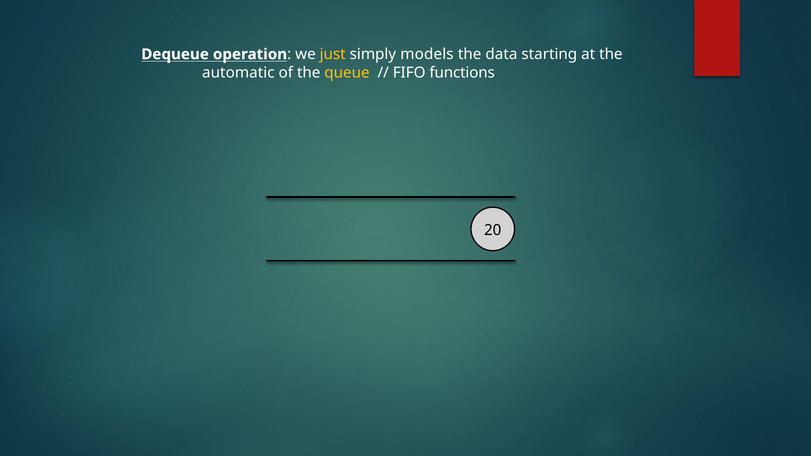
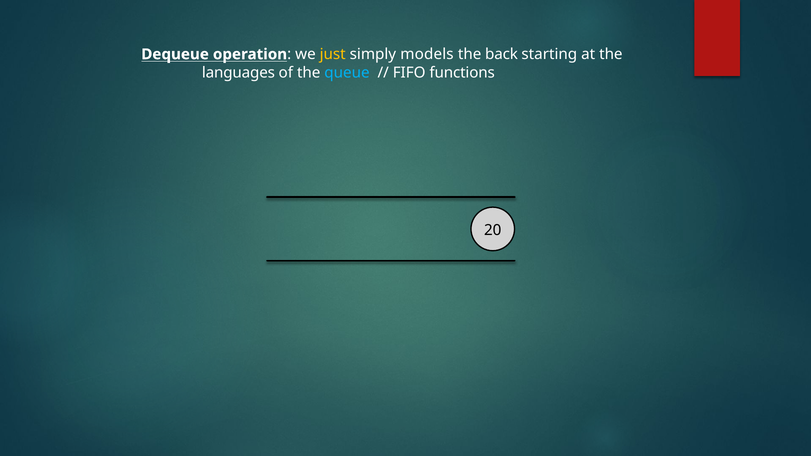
data: data -> back (502, 54)
automatic: automatic -> languages (238, 73)
queue colour: yellow -> light blue (347, 73)
